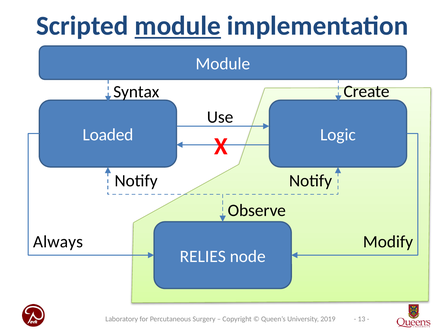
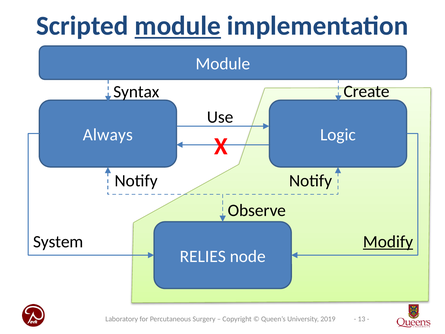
Loaded: Loaded -> Always (108, 135)
Always: Always -> System (58, 242)
Modify underline: none -> present (388, 242)
